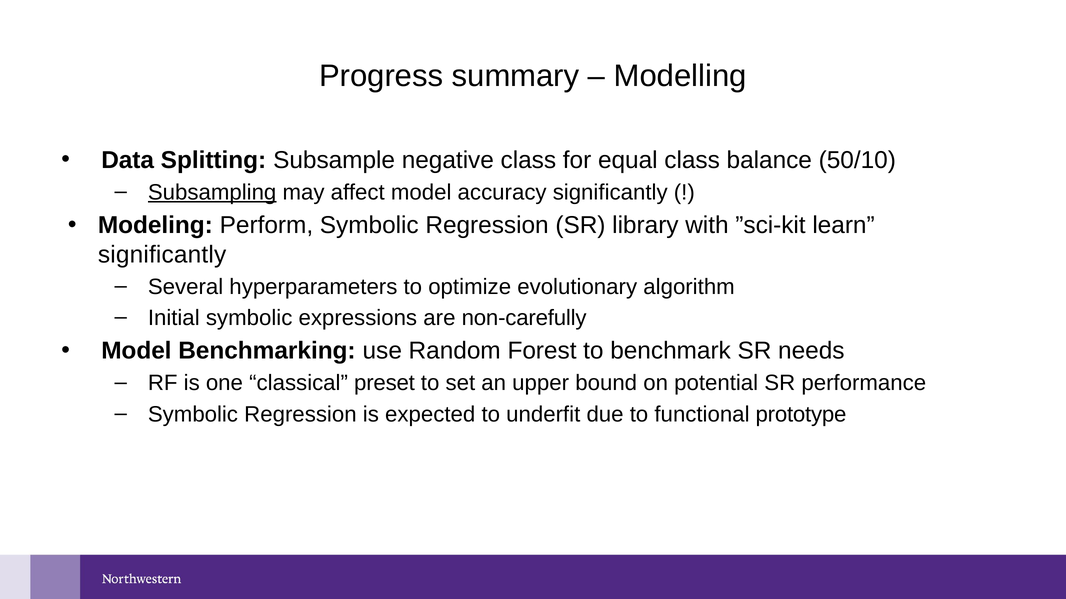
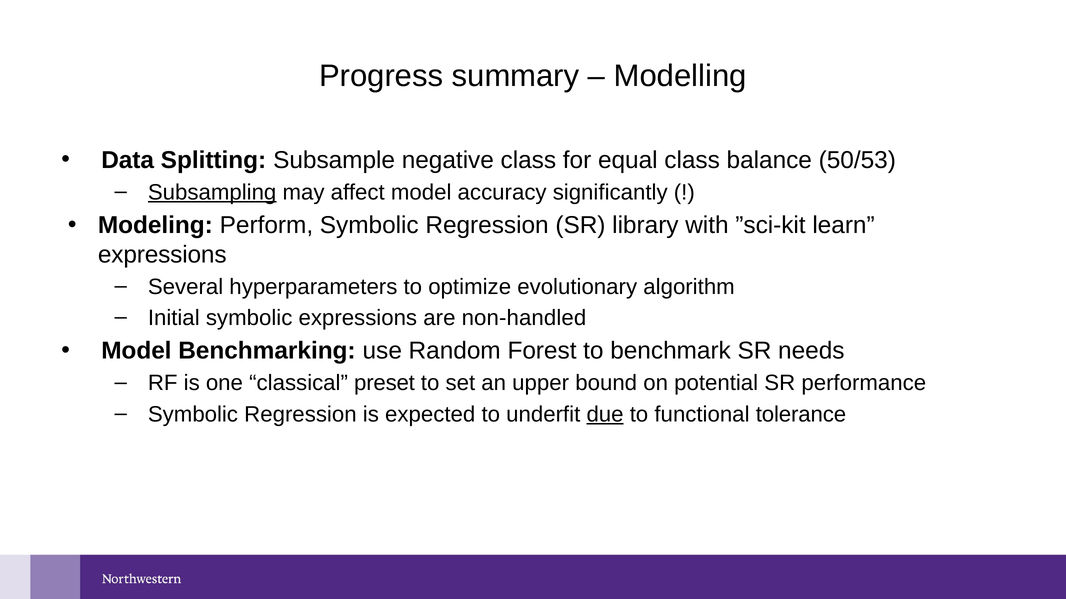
50/10: 50/10 -> 50/53 (857, 160)
significantly: significantly -> expressions (162, 255)
non-carefully: non-carefully -> non-handled (524, 318)
due underline: none -> present (605, 415)
prototype: prototype -> tolerance (801, 415)
